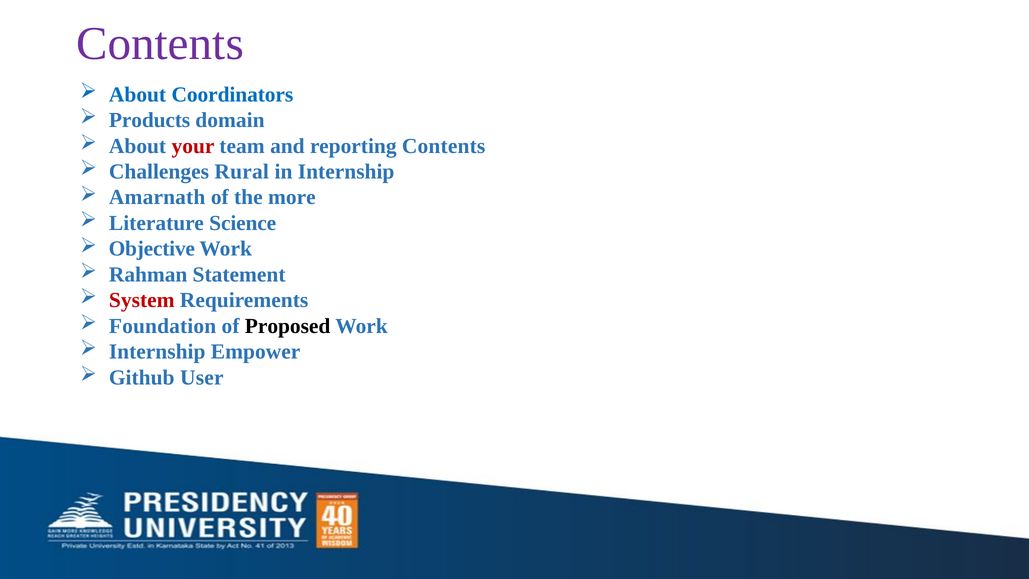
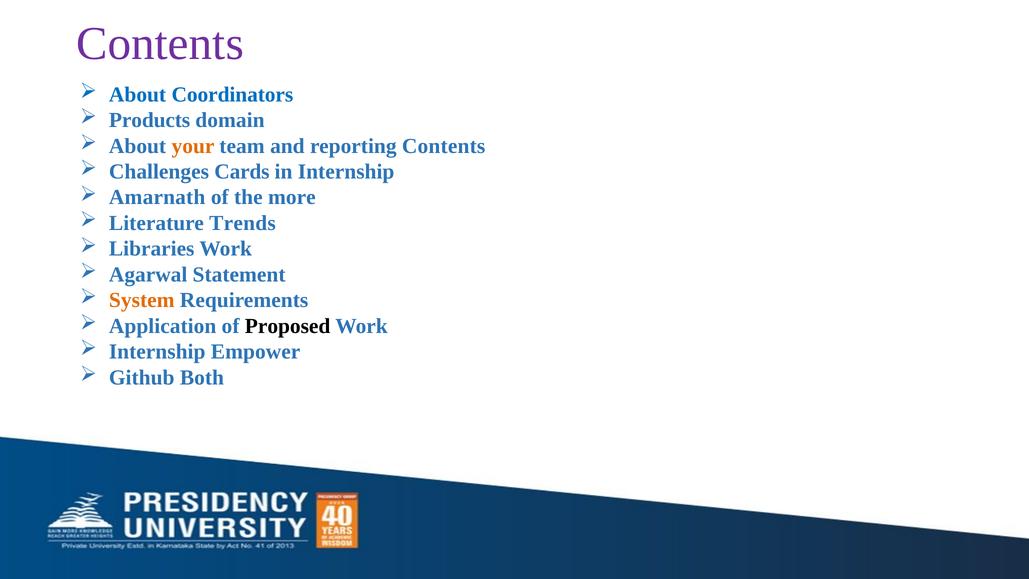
your colour: red -> orange (193, 146)
Rural: Rural -> Cards (242, 172)
Science: Science -> Trends (243, 223)
Objective: Objective -> Libraries (152, 249)
Rahman: Rahman -> Agarwal (148, 275)
System colour: red -> orange (142, 300)
Foundation: Foundation -> Application (163, 326)
User: User -> Both (202, 377)
